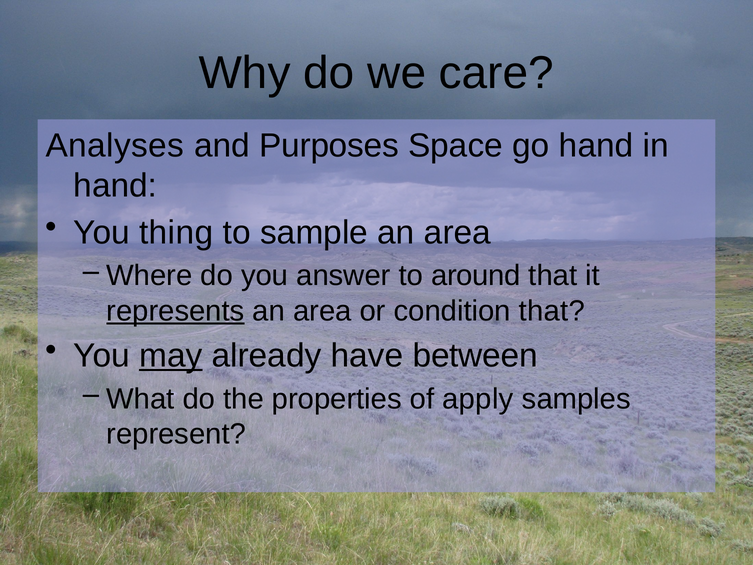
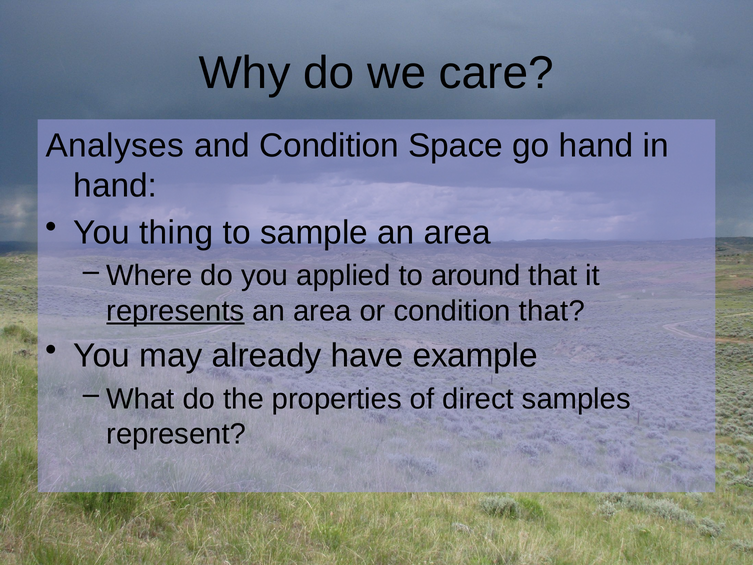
and Purposes: Purposes -> Condition (329, 145)
answer: answer -> applied (343, 276)
may underline: present -> none (171, 356)
between: between -> example (475, 356)
apply: apply -> direct (478, 399)
